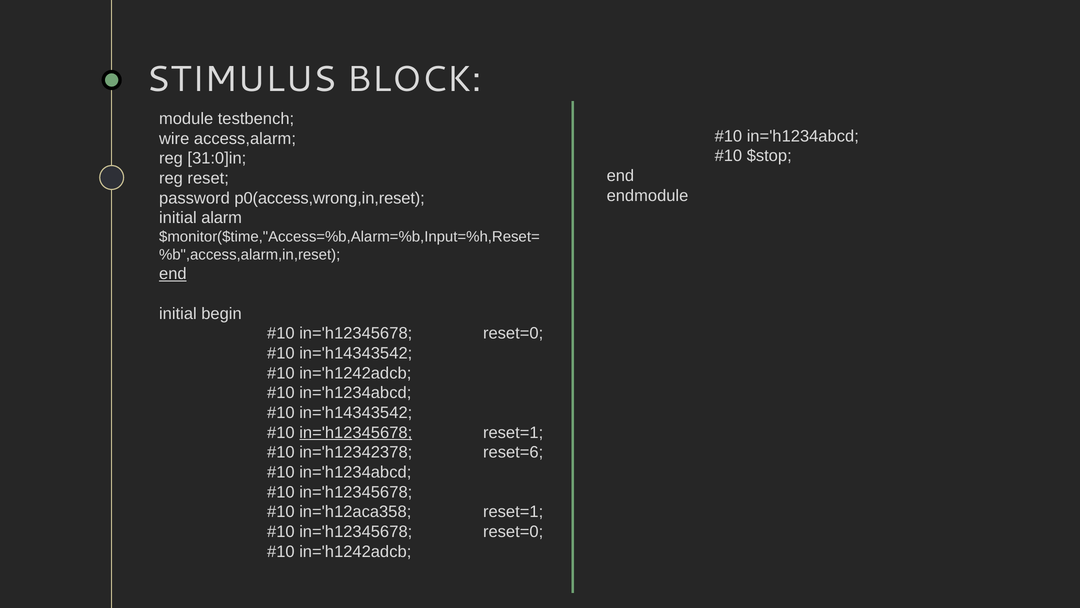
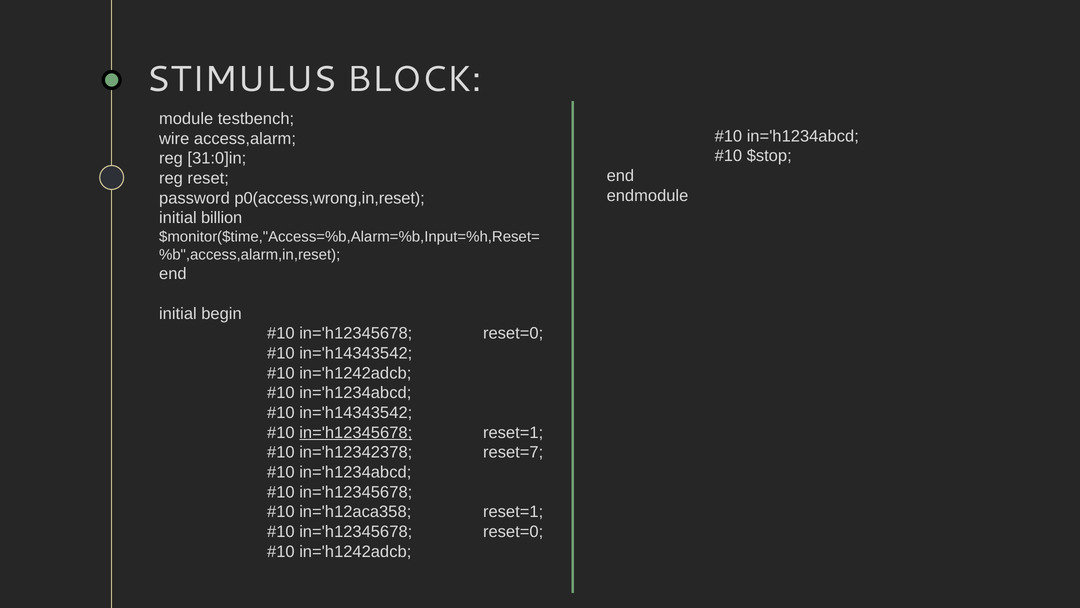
alarm: alarm -> billion (222, 218)
end underline: present -> none (173, 274)
reset=6: reset=6 -> reset=7 (513, 452)
